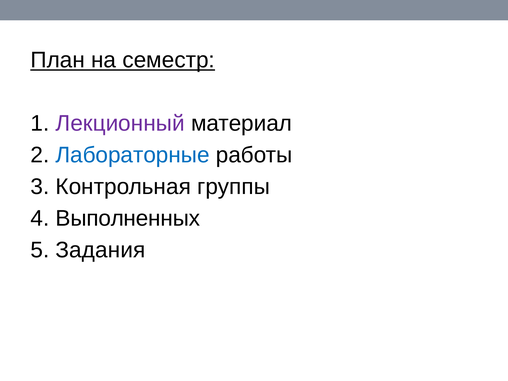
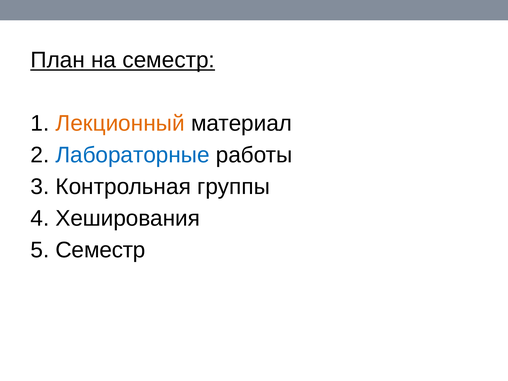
Лекционный colour: purple -> orange (120, 123)
Выполненных: Выполненных -> Хеширования (128, 218)
5 Задания: Задания -> Семестр (101, 250)
